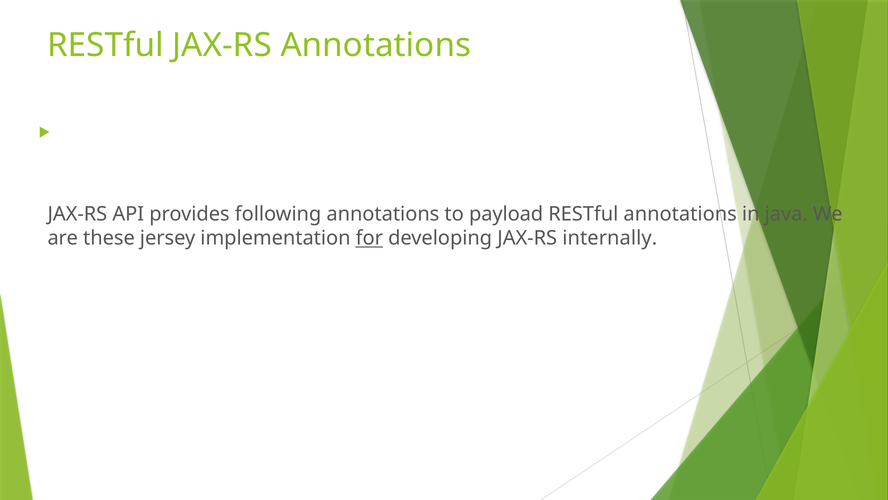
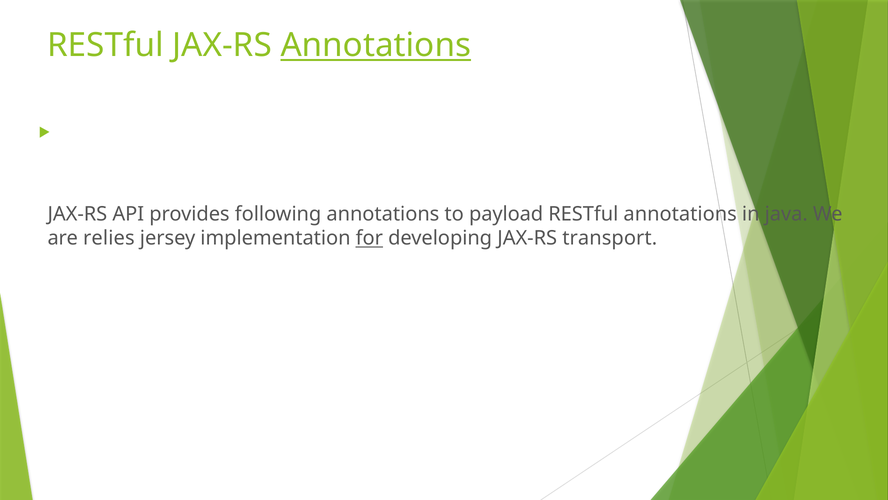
Annotations underline: none -> present (376, 45)
these: these -> relies (109, 238)
internally: internally -> transport (610, 238)
